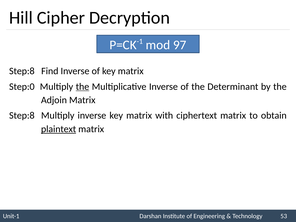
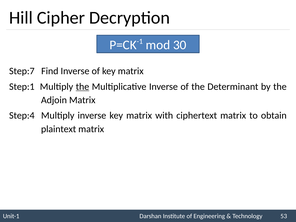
97: 97 -> 30 (180, 45)
Step:8: Step:8 -> Step:7 (22, 71)
Step:0: Step:0 -> Step:1 (22, 87)
Step:8: Step:8 -> Step:4 (22, 116)
plaintext underline: present -> none (59, 129)
